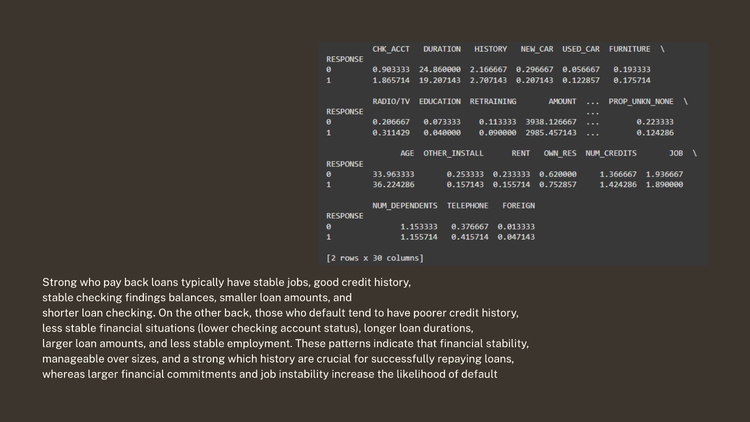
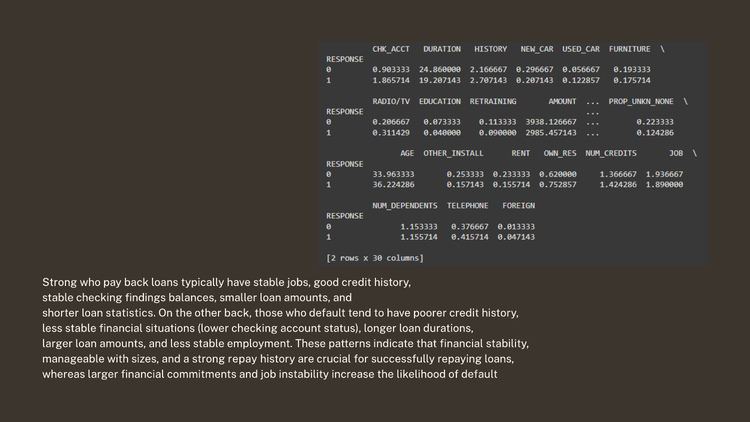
loan checking: checking -> statistics (131, 313)
over: over -> with (118, 359)
which: which -> repay (243, 359)
